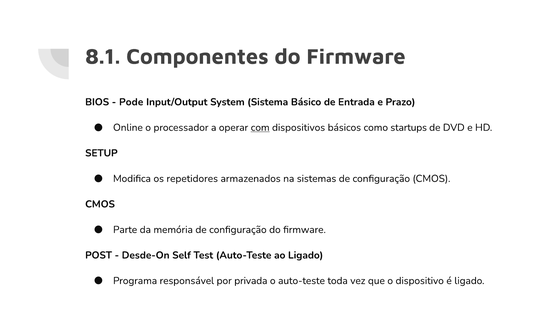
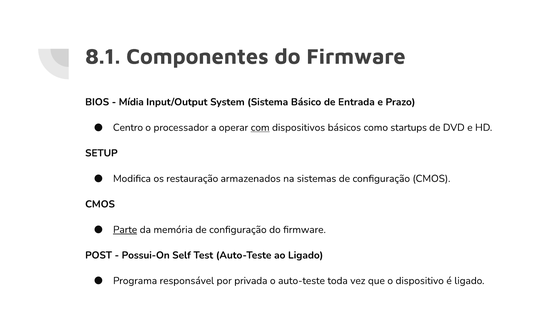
Pode: Pode -> Mídia (131, 102)
Online: Online -> Centro (128, 127)
repetidores: repetidores -> restauração (192, 179)
Parte underline: none -> present (125, 230)
Desde-On: Desde-On -> Possui-On (146, 255)
